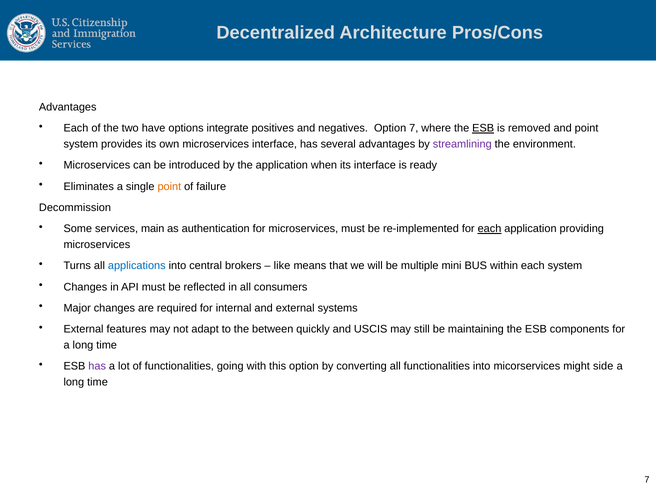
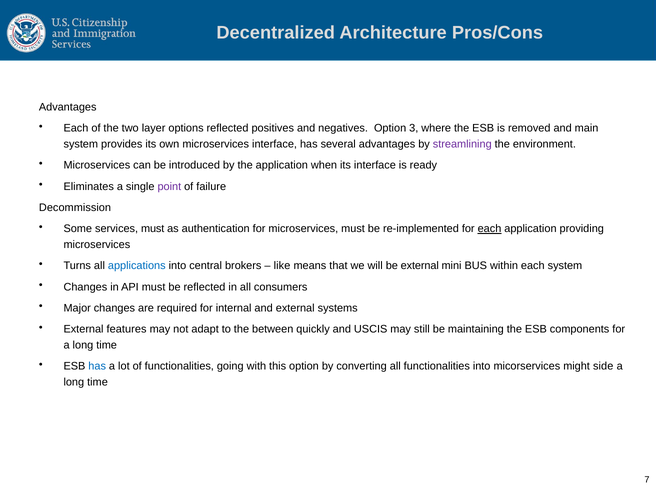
have: have -> layer (154, 128)
options integrate: integrate -> reflected (228, 128)
Option 7: 7 -> 3 (414, 128)
ESB underline: present -> none (483, 128)
and point: point -> main (587, 128)
point colour: orange -> purple (169, 186)
services main: main -> must (153, 229)
be multiple: multiple -> external (420, 266)
has colour: purple -> blue (97, 366)
